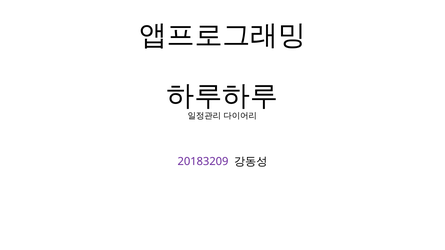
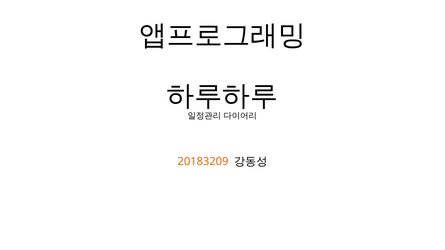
20183209 colour: purple -> orange (203, 162)
